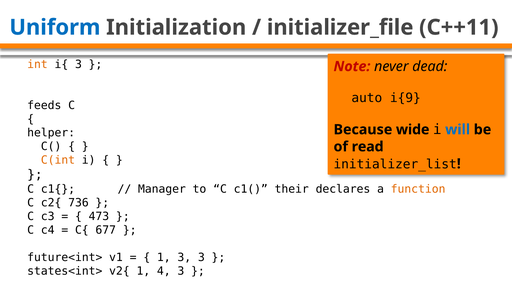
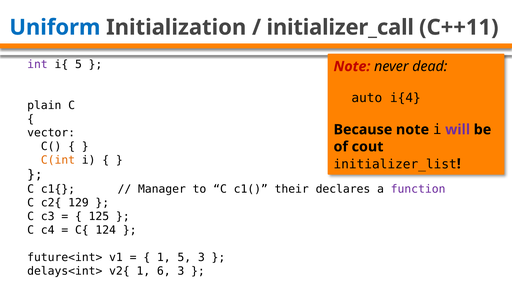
initializer_file: initializer_file -> initializer_call (340, 27)
int colour: orange -> purple (37, 65)
i{ 3: 3 -> 5 (78, 65)
i{9: i{9 -> i{4 (405, 98)
feeds: feeds -> plain (44, 105)
Because wide: wide -> note (413, 130)
will colour: blue -> purple (458, 130)
helper: helper -> vector (51, 133)
read: read -> cout (368, 147)
function colour: orange -> purple (418, 189)
736: 736 -> 129 (78, 203)
473: 473 -> 125 (99, 216)
677: 677 -> 124 (106, 230)
1 3: 3 -> 5 (184, 257)
states<int>: states<int> -> delays<int> (65, 271)
4: 4 -> 6 (164, 271)
